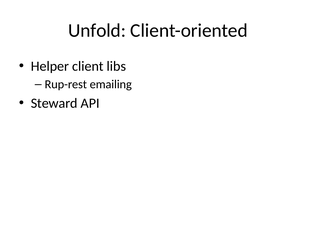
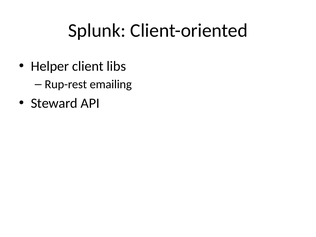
Unfold: Unfold -> Splunk (97, 31)
